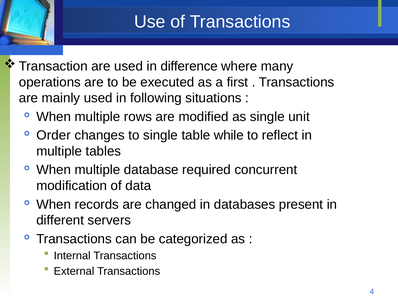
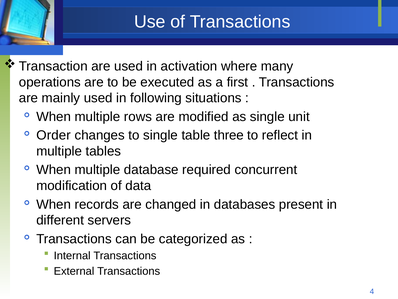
difference: difference -> activation (189, 66)
while: while -> three (229, 135)
